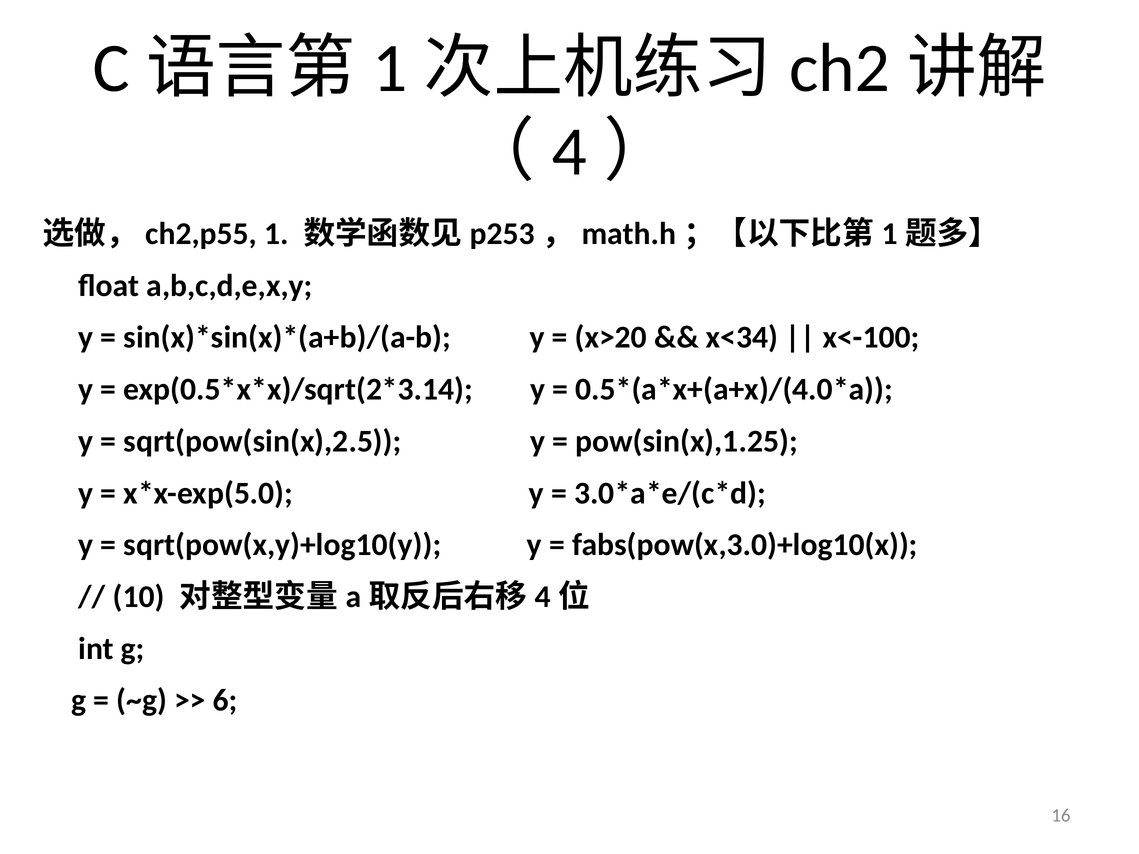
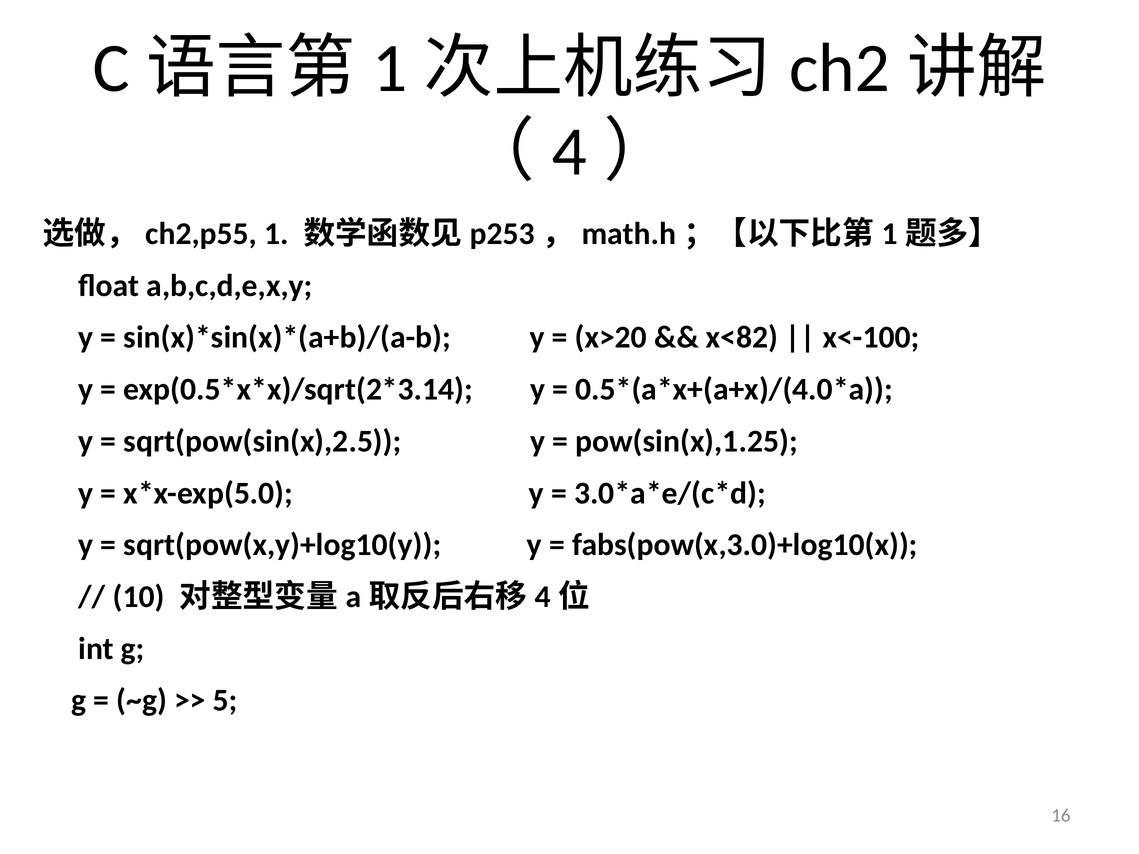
x<34: x<34 -> x<82 (742, 338)
6: 6 -> 5 (225, 701)
